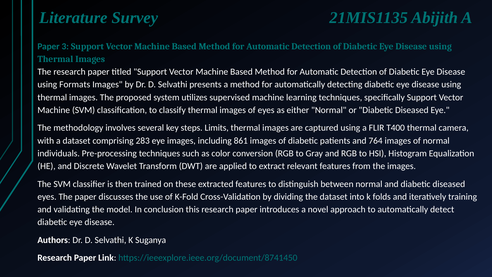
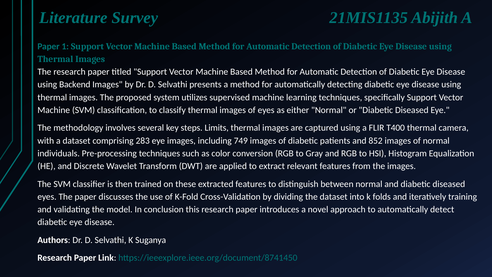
3: 3 -> 1 (65, 46)
Formats: Formats -> Backend (75, 85)
861: 861 -> 749 (241, 141)
764: 764 -> 852 (376, 141)
